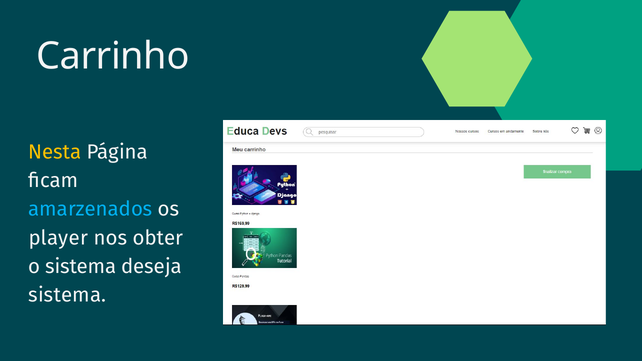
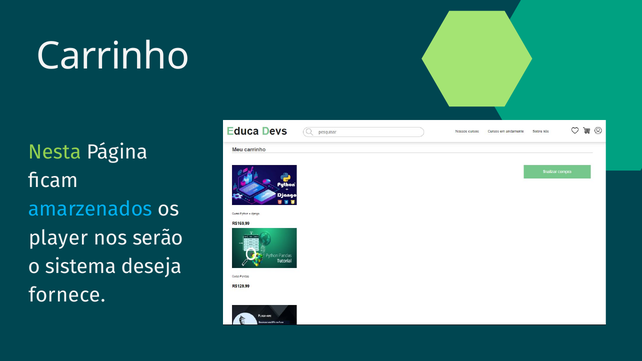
Nesta colour: yellow -> light green (55, 152)
obter: obter -> serão (158, 238)
sistema: sistema -> fornece (67, 295)
